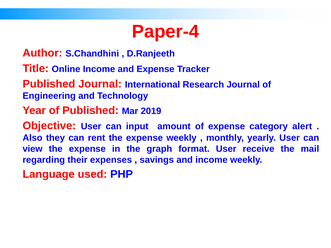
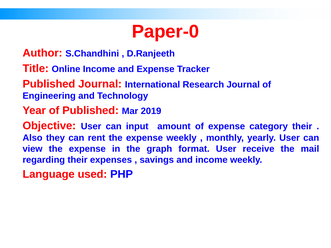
Paper-4: Paper-4 -> Paper-0 (166, 32)
category alert: alert -> their (302, 127)
